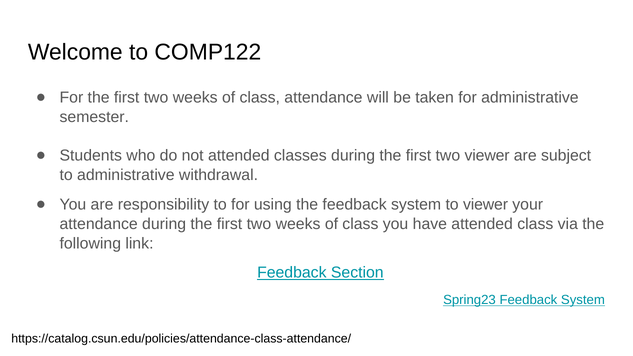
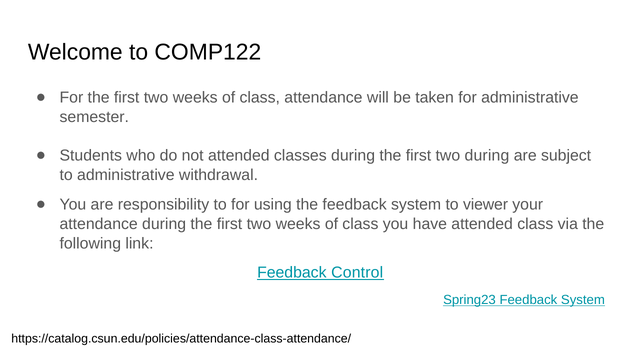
two viewer: viewer -> during (487, 156)
Section: Section -> Control (357, 273)
